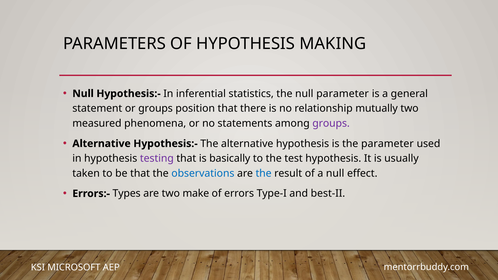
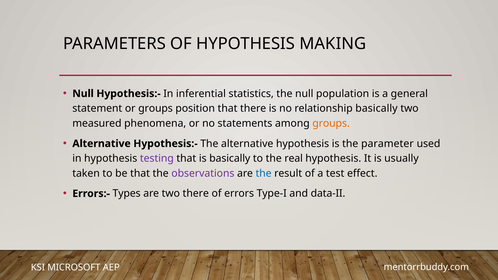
null parameter: parameter -> population (343, 94)
relationship mutually: mutually -> basically (376, 109)
groups colour: purple -> orange (331, 124)
test: test -> real (294, 159)
observations colour: blue -> purple (203, 174)
a null: null -> test (335, 174)
two make: make -> there (196, 194)
best-II: best-II -> data-II (328, 194)
